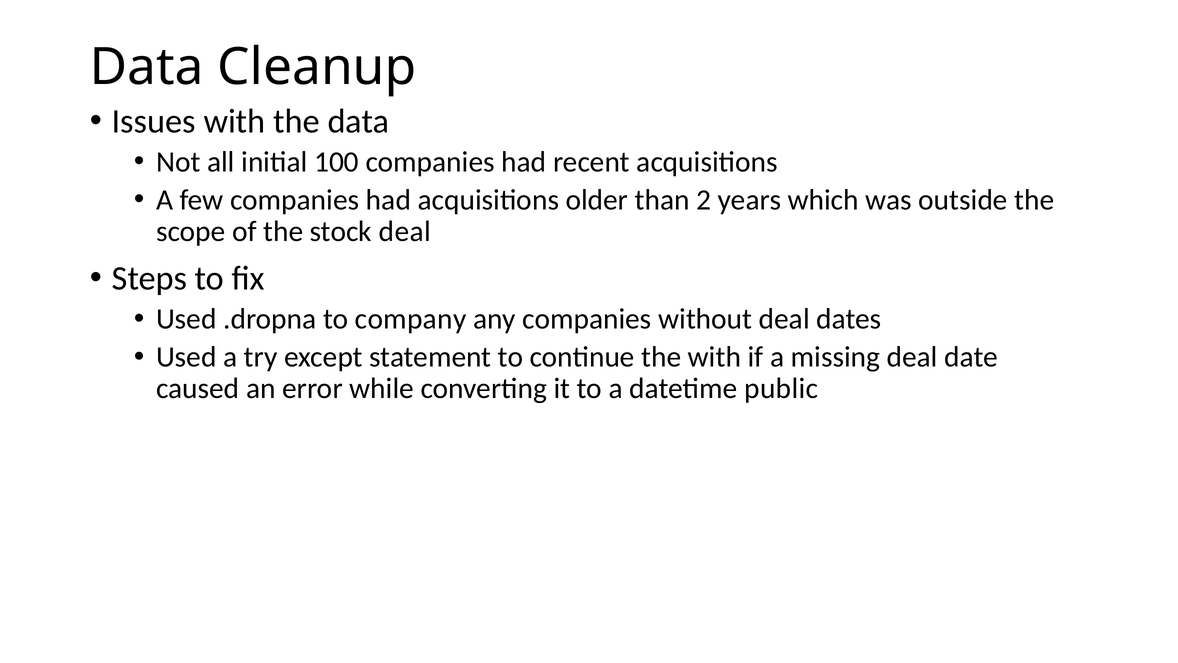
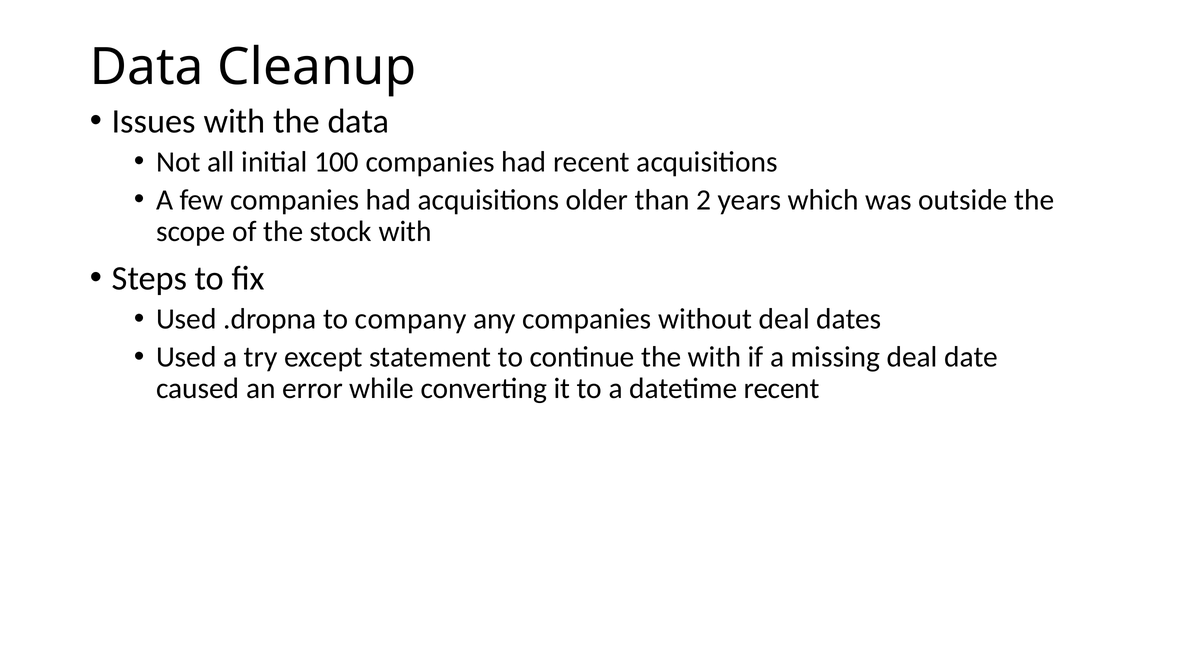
stock deal: deal -> with (405, 232)
datetime public: public -> recent (782, 389)
